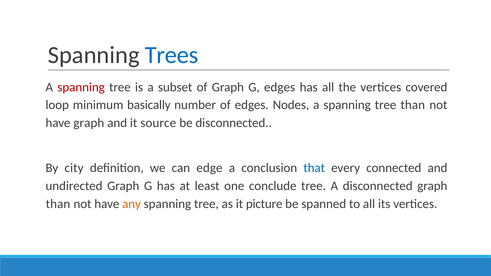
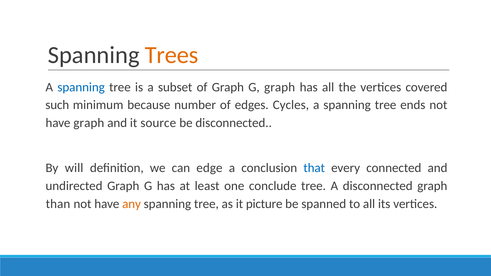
Trees colour: blue -> orange (172, 55)
spanning colour: red -> blue (81, 87)
G edges: edges -> graph (280, 87)
loop: loop -> such (57, 105)
basically: basically -> because (149, 105)
Nodes: Nodes -> Cycles (291, 105)
tree than: than -> ends (413, 105)
city: city -> will (74, 168)
